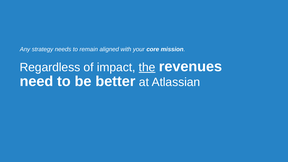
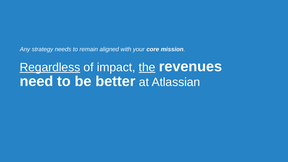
Regardless underline: none -> present (50, 67)
